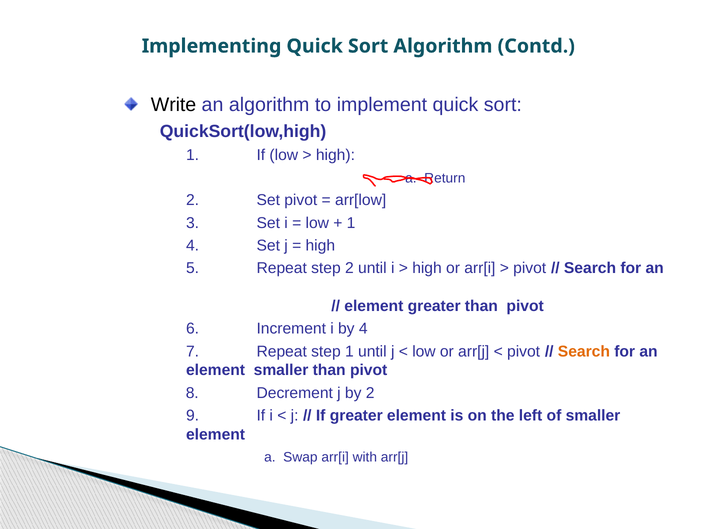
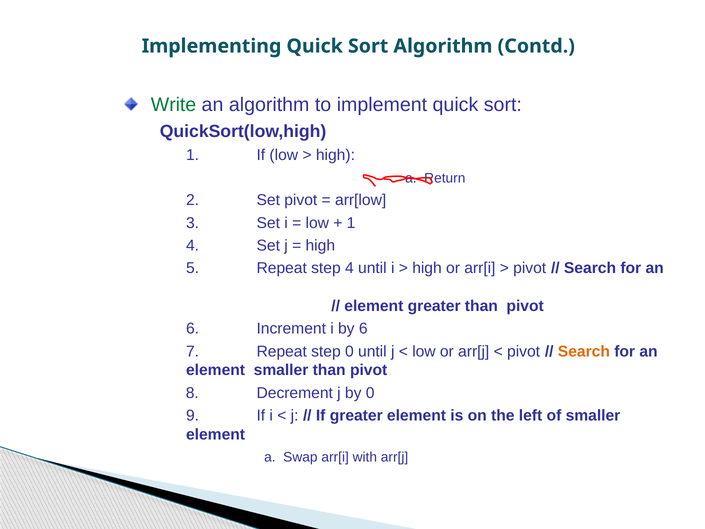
Write colour: black -> green (174, 105)
step 2: 2 -> 4 (349, 268)
by 4: 4 -> 6 (363, 328)
step 1: 1 -> 0 (349, 351)
by 2: 2 -> 0 (370, 393)
